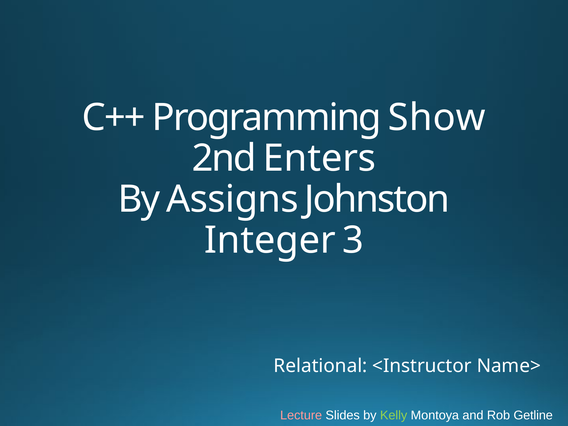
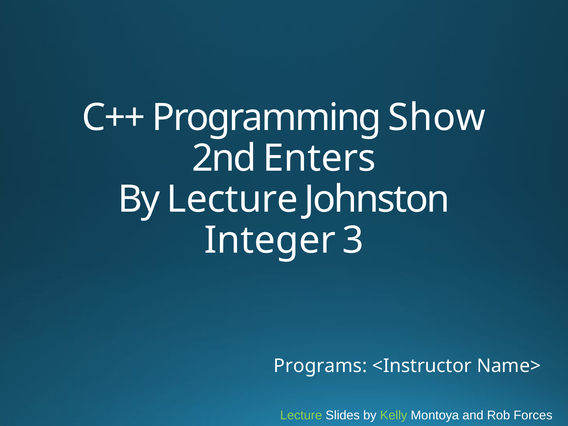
By Assigns: Assigns -> Lecture (232, 199)
Relational: Relational -> Programs (320, 366)
Lecture colour: pink -> light green (301, 415)
Getline: Getline -> Forces (533, 415)
